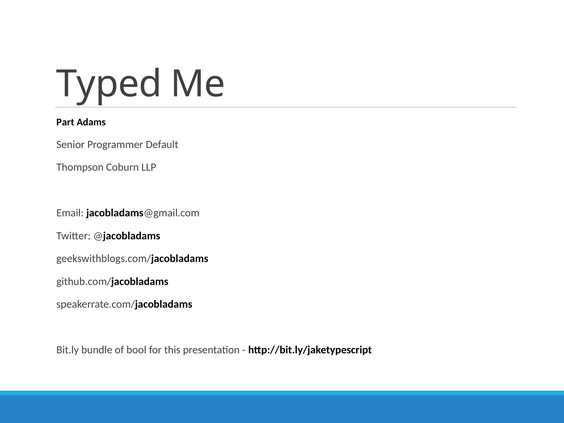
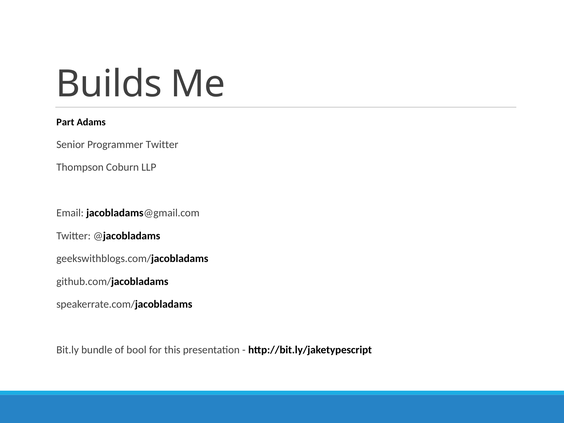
Typed: Typed -> Builds (109, 84)
Programmer Default: Default -> Twitter (162, 145)
